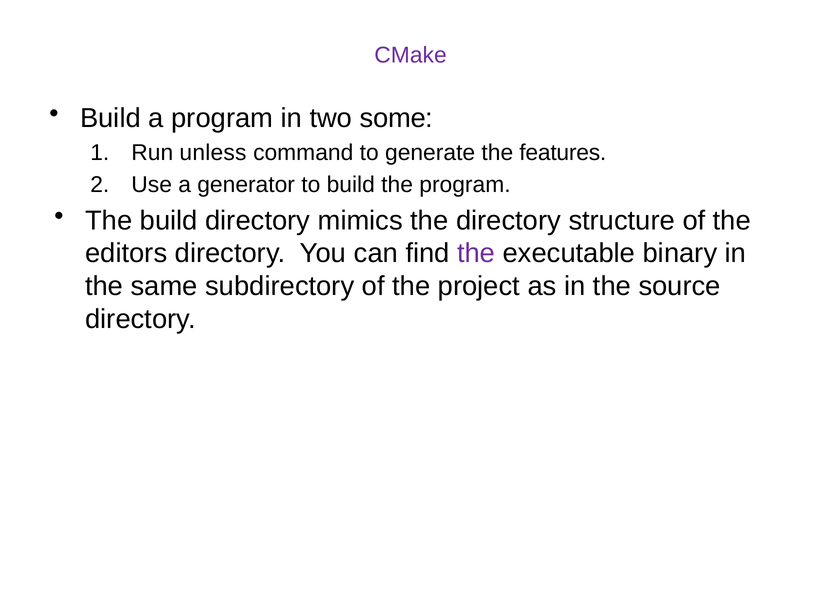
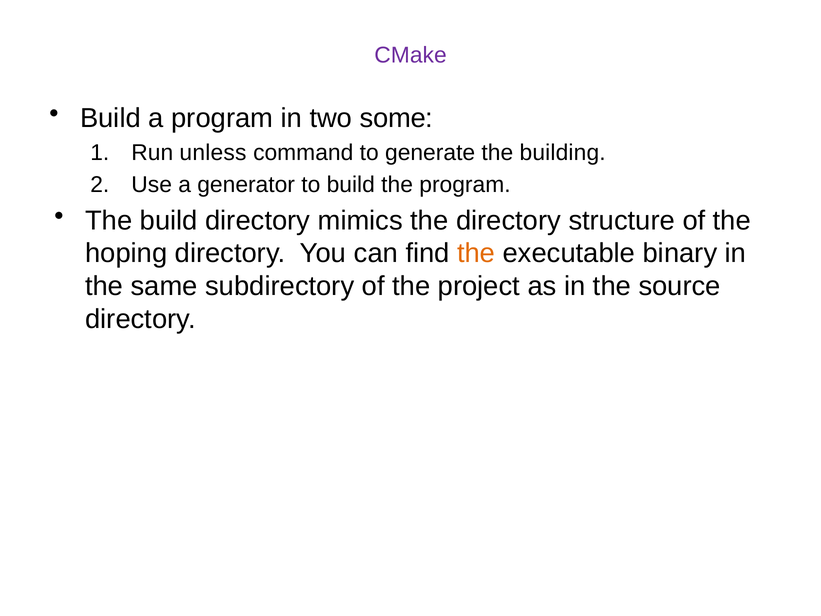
features: features -> building (563, 153)
editors: editors -> hoping (126, 253)
the colour: purple -> orange (476, 253)
